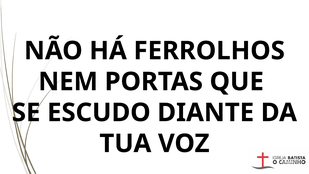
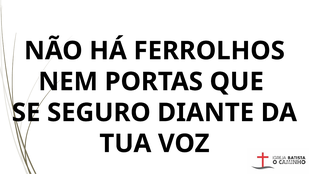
ESCUDO: ESCUDO -> SEGURO (99, 113)
